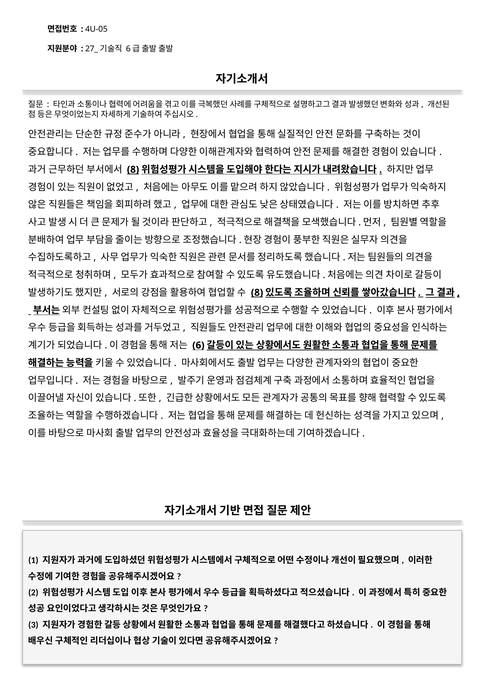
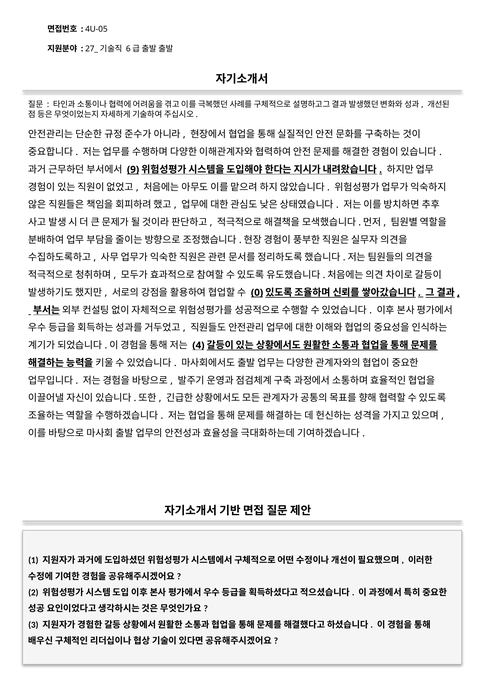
8: 8 -> 9 (133, 169)
8: 8 -> 0 (257, 292)
6: 6 -> 4 (198, 345)
